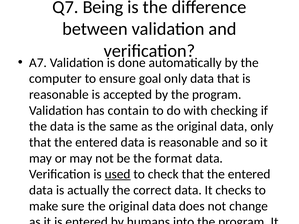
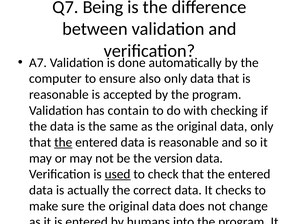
goal: goal -> also (150, 79)
the underline: none -> present (63, 142)
format: format -> version (174, 158)
